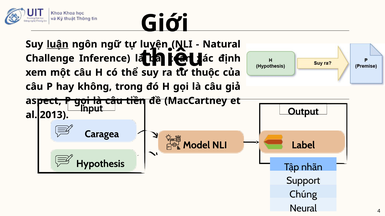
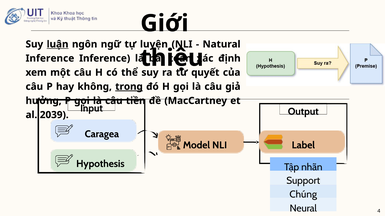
Challenge: Challenge -> Inference (50, 58)
thuộc: thuộc -> quyết (205, 73)
trong underline: none -> present (129, 87)
aspect: aspect -> hưởng (44, 101)
2013: 2013 -> 2039 (54, 115)
